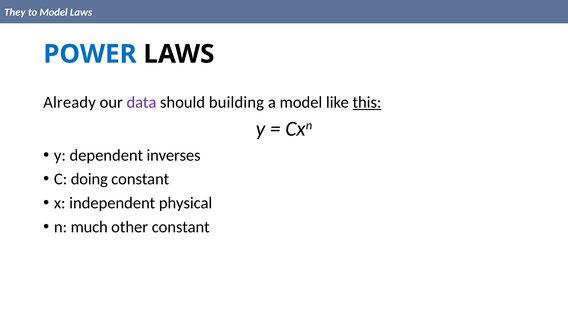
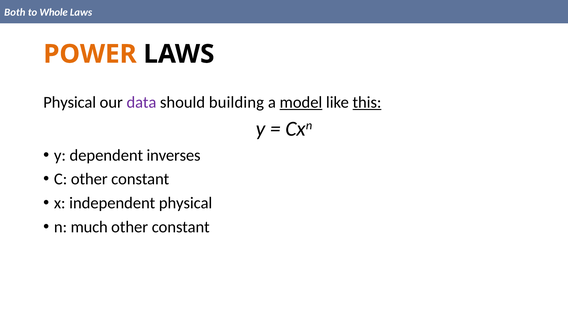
They: They -> Both (15, 12)
to Model: Model -> Whole (54, 12)
POWER colour: blue -> orange (90, 54)
Already: Already -> Physical (70, 102)
model underline: none -> present (301, 102)
C doing: doing -> other (89, 179)
